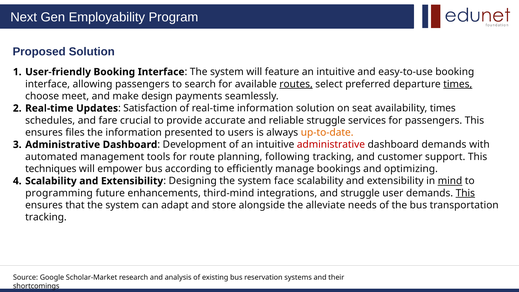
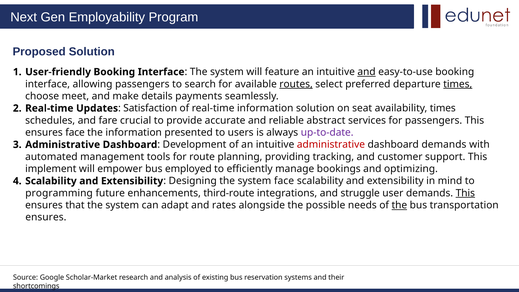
and underline: none -> present (367, 72)
design: design -> details (157, 96)
reliable struggle: struggle -> abstract (326, 120)
ensures files: files -> face (75, 132)
up-to-date colour: orange -> purple (327, 132)
following: following -> providing (288, 157)
techniques: techniques -> implement (51, 169)
according: according -> employed (188, 169)
mind underline: present -> none (450, 181)
third-mind: third-mind -> third-route (229, 193)
store: store -> rates (224, 205)
alleviate: alleviate -> possible (326, 205)
the underline: none -> present (399, 205)
tracking: tracking -> ensures (46, 217)
